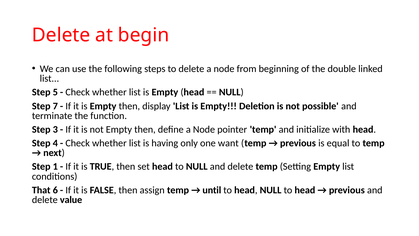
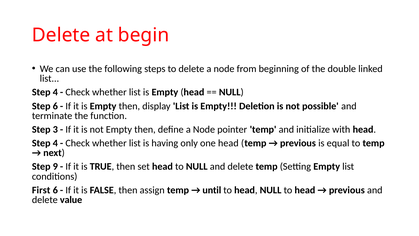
5: 5 -> 4 (55, 92)
Step 7: 7 -> 6 (55, 106)
one want: want -> head (228, 143)
1: 1 -> 9 (55, 166)
That: That -> First (41, 190)
